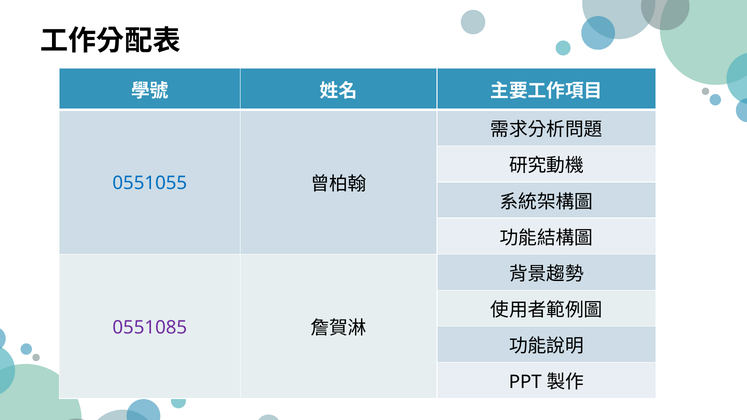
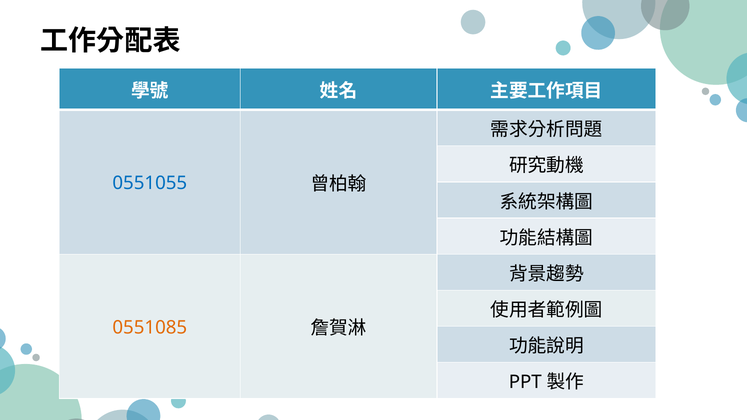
0551085 colour: purple -> orange (150, 328)
